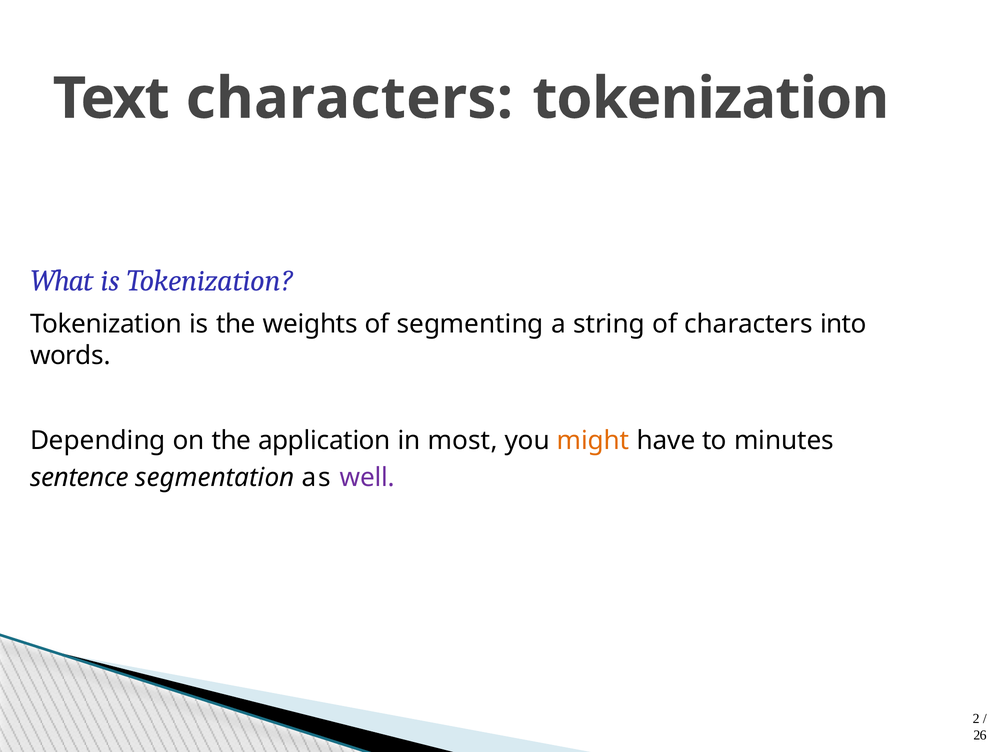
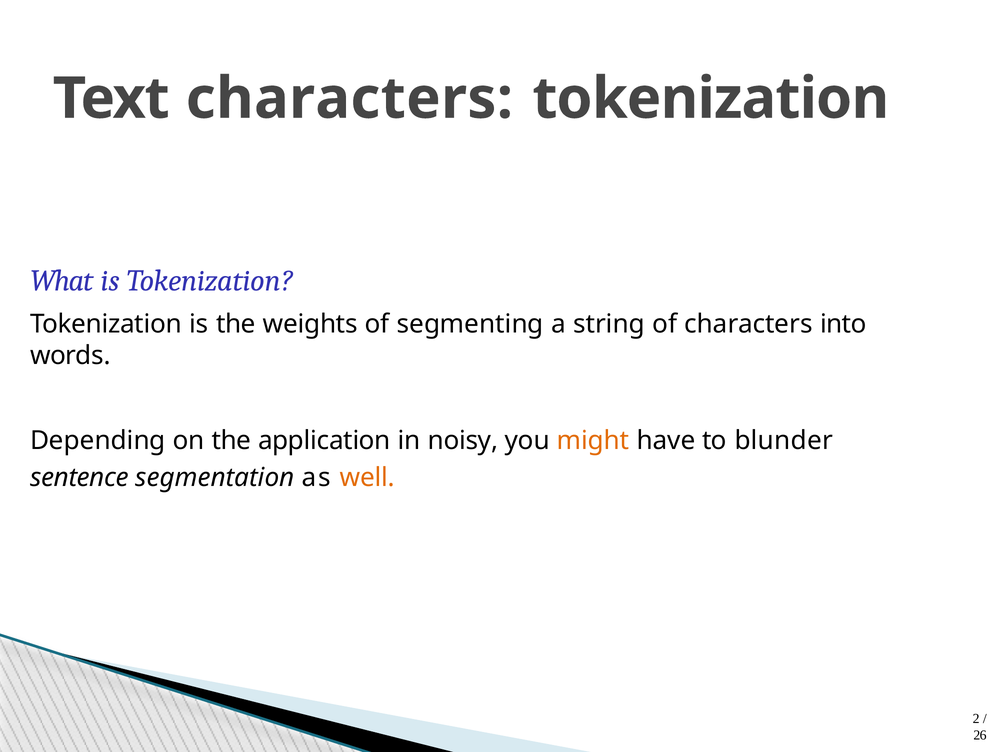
most: most -> noisy (463, 440)
minutes: minutes -> blunder (784, 440)
well colour: purple -> orange (367, 477)
